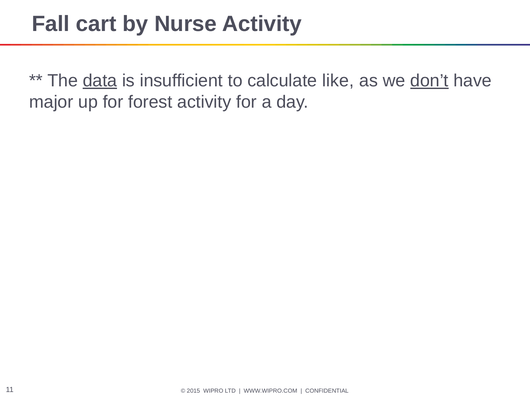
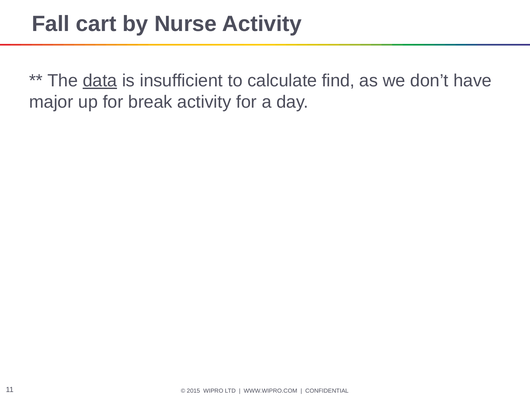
like: like -> find (338, 81)
don’t underline: present -> none (429, 81)
forest: forest -> break (150, 102)
